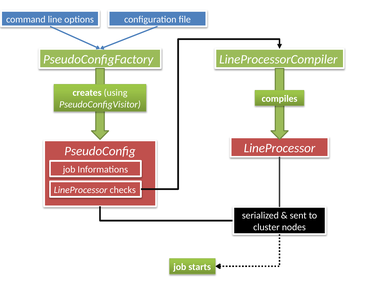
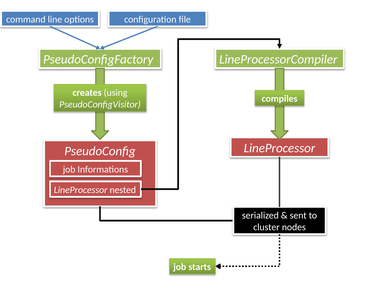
checks: checks -> nested (123, 190)
